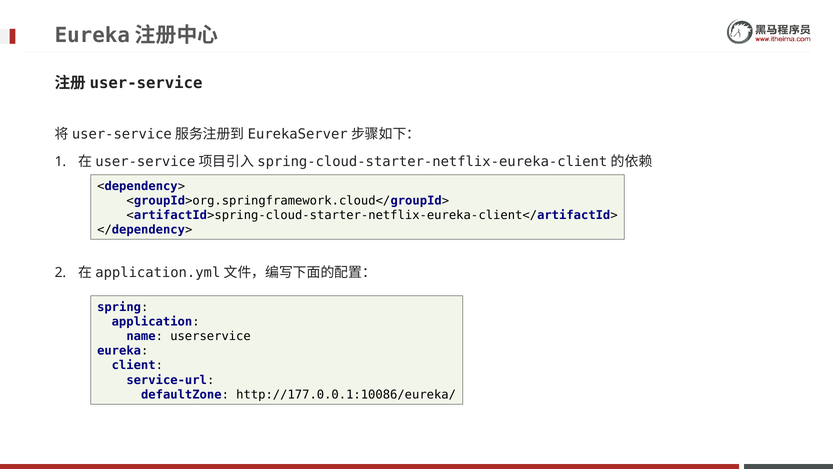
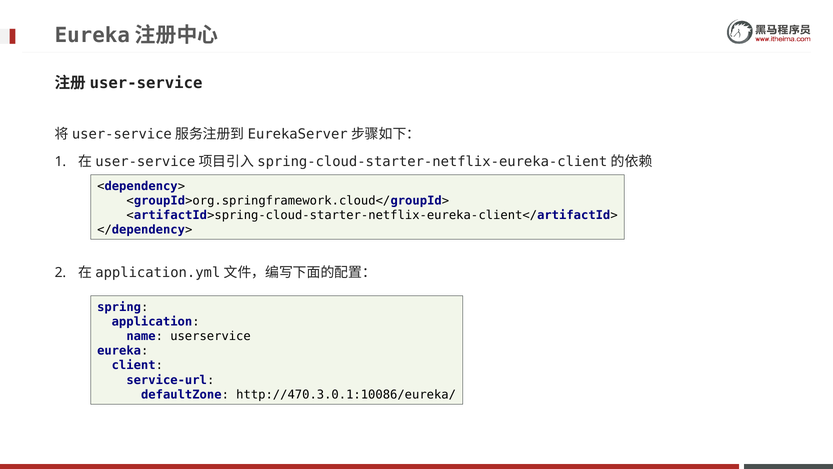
http://177.0.0.1:10086/eureka/: http://177.0.0.1:10086/eureka/ -> http://470.3.0.1:10086/eureka/ (346, 394)
